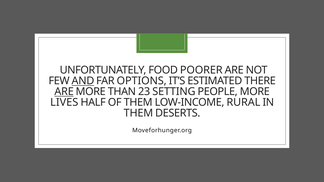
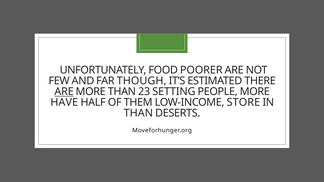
AND underline: present -> none (83, 81)
OPTIONS: OPTIONS -> THOUGH (142, 81)
LIVES: LIVES -> HAVE (64, 102)
RURAL: RURAL -> STORE (243, 102)
THEM: THEM -> THAN (138, 113)
